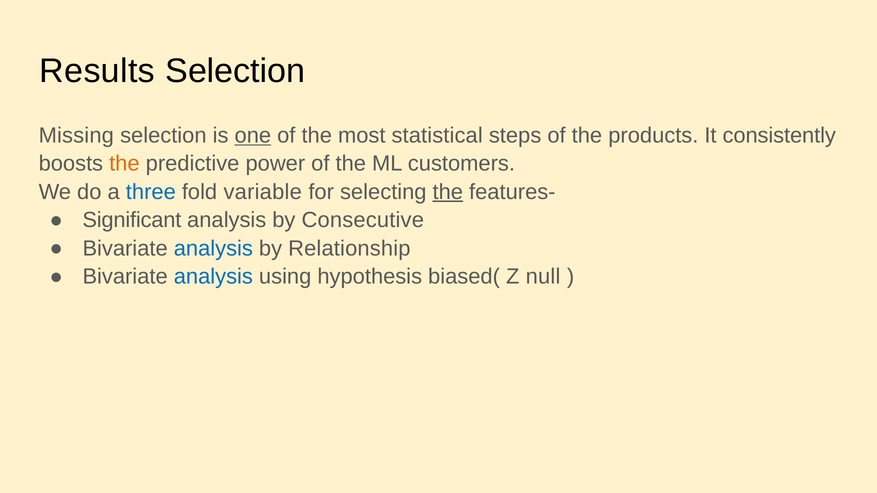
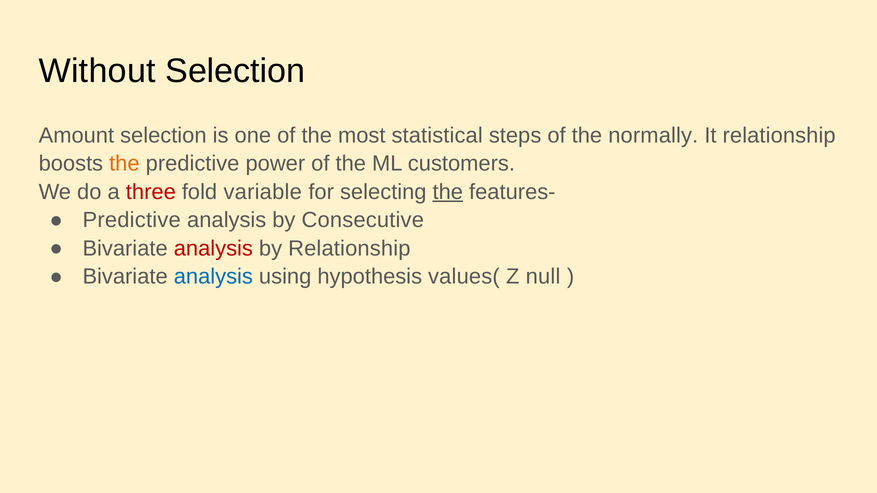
Results: Results -> Without (97, 71)
Missing: Missing -> Amount (76, 136)
one underline: present -> none (253, 136)
products: products -> normally (653, 136)
It consistently: consistently -> relationship (779, 136)
three colour: blue -> red (151, 192)
Significant: Significant -> Predictive (132, 220)
analysis colour: blue -> red (213, 248)
biased(: biased( -> values( (464, 277)
